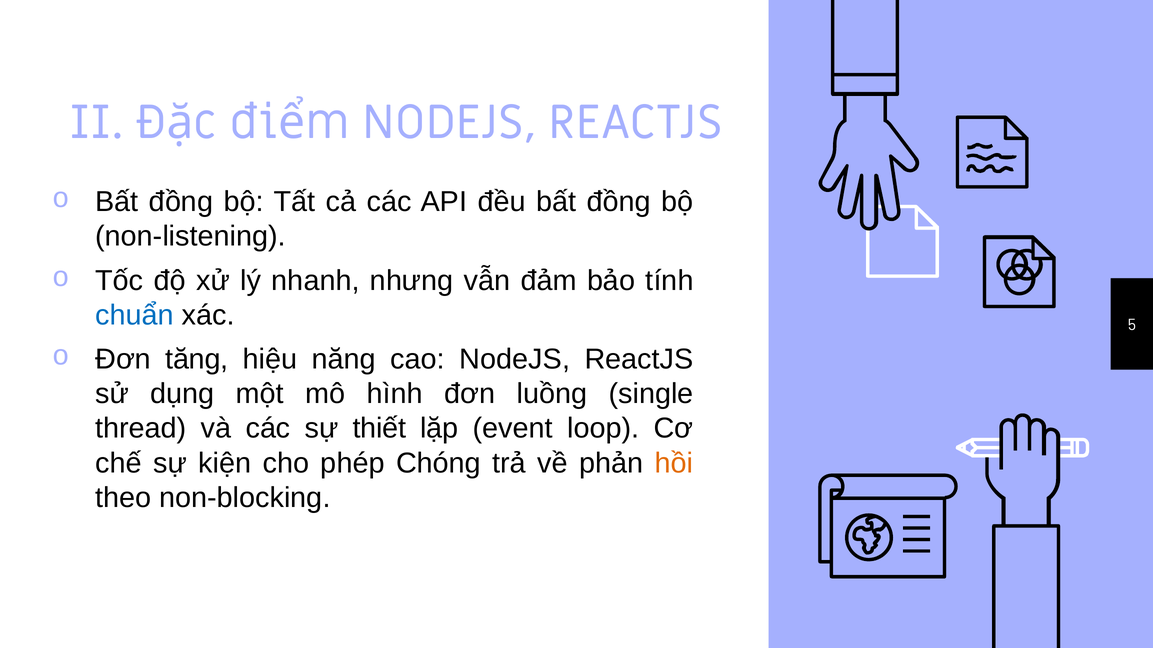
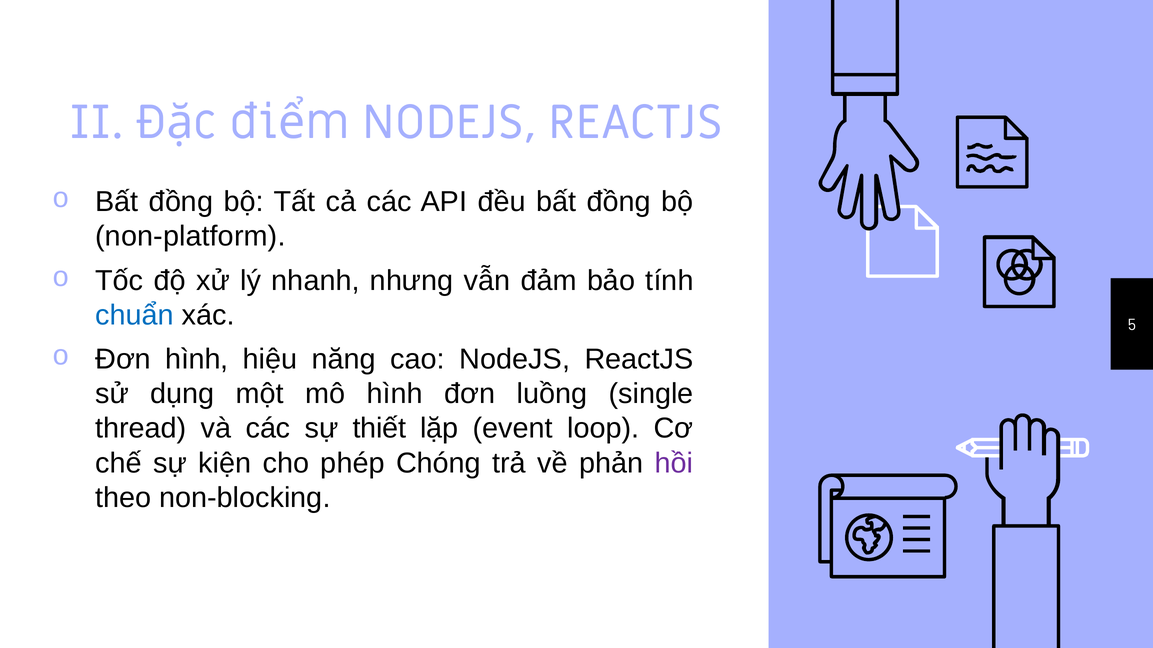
non-listening: non-listening -> non-platform (190, 237)
Đơn tăng: tăng -> hình (197, 360)
hồi colour: orange -> purple (674, 463)
